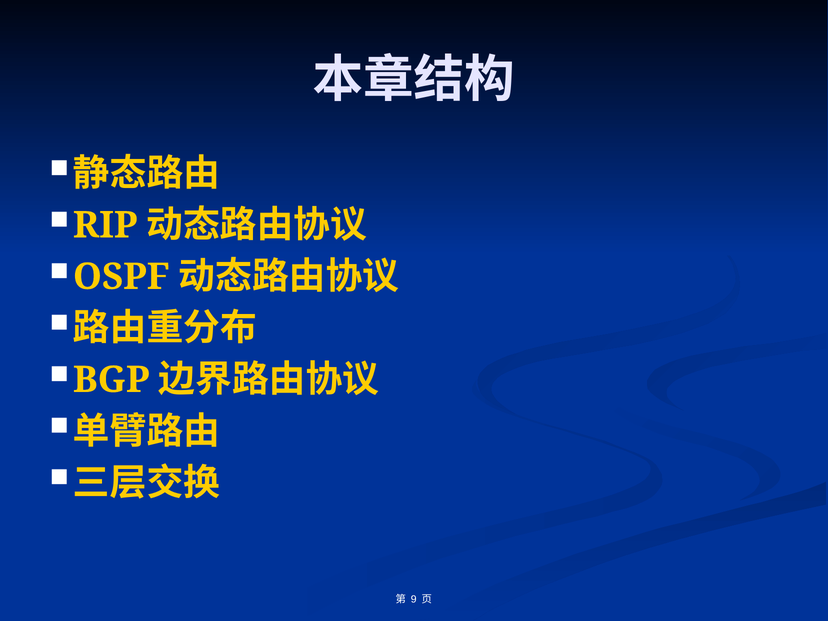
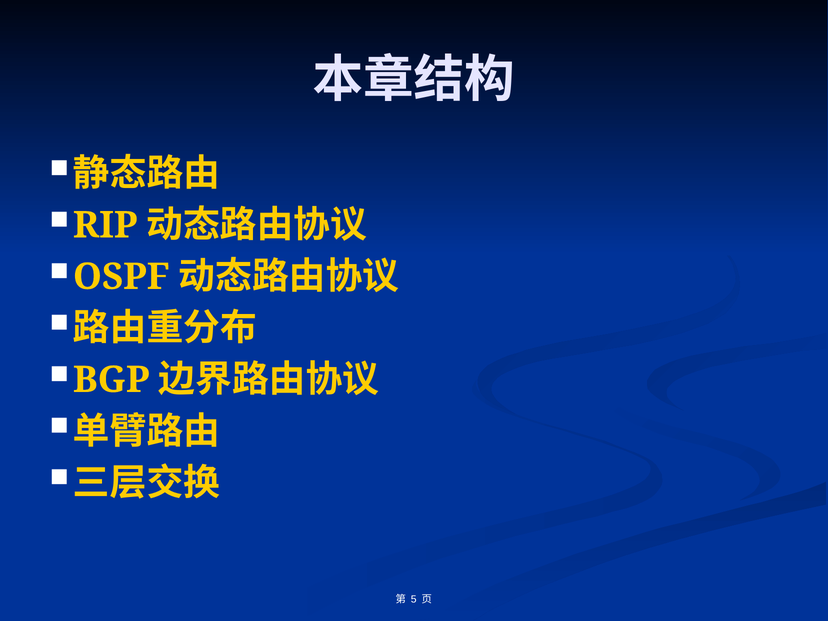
9: 9 -> 5 (414, 599)
